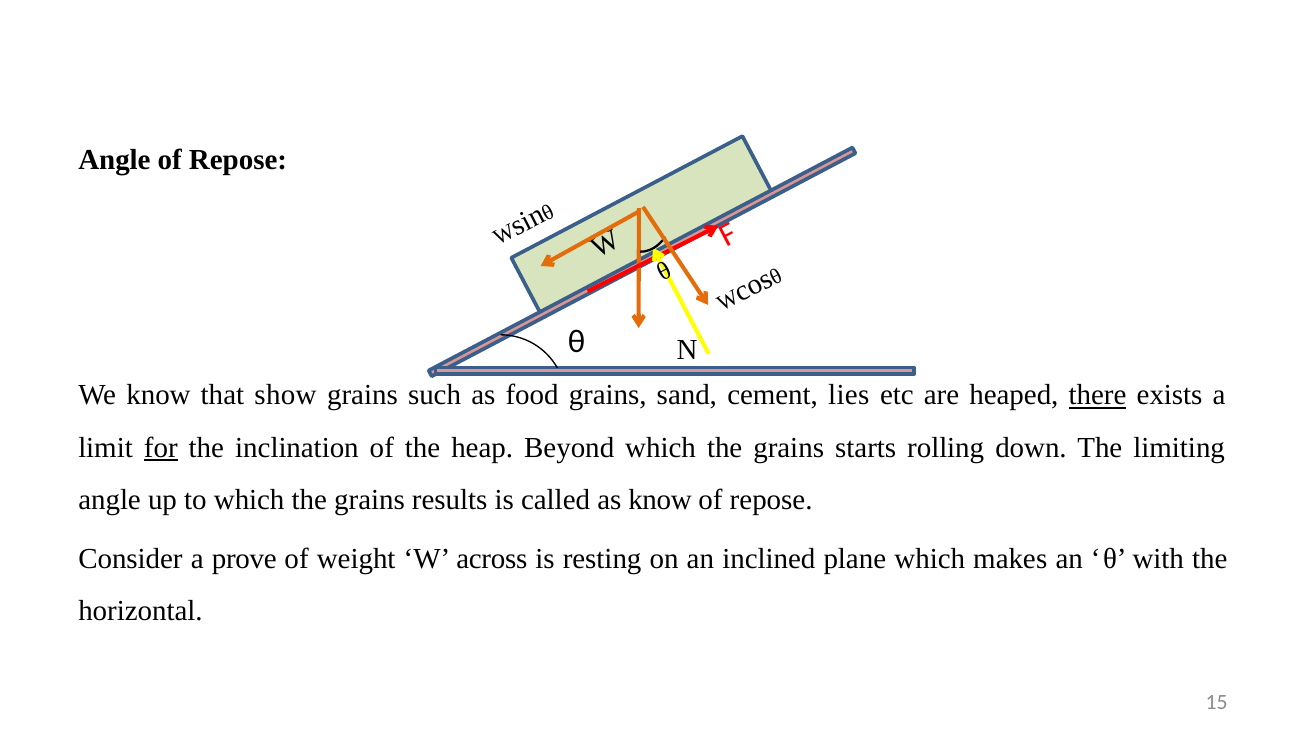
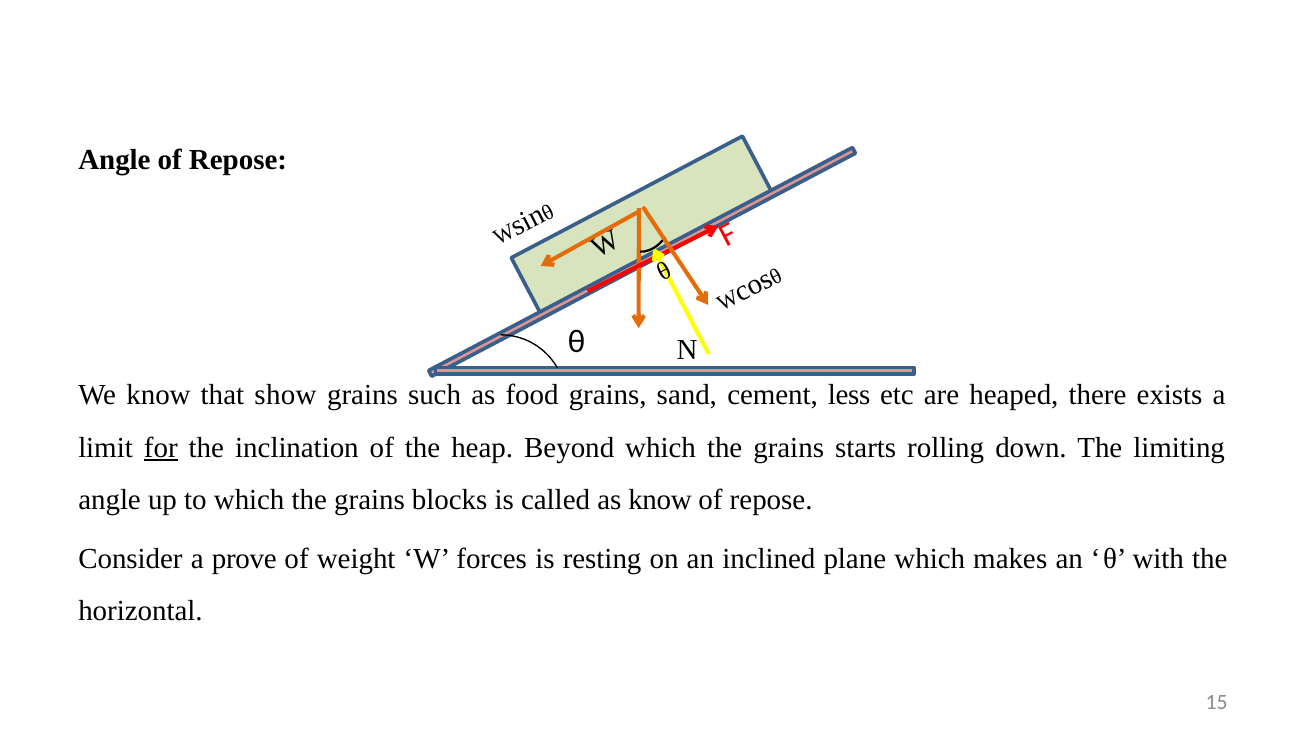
lies: lies -> less (849, 395)
there underline: present -> none (1098, 395)
results: results -> blocks (450, 500)
across: across -> forces (492, 558)
